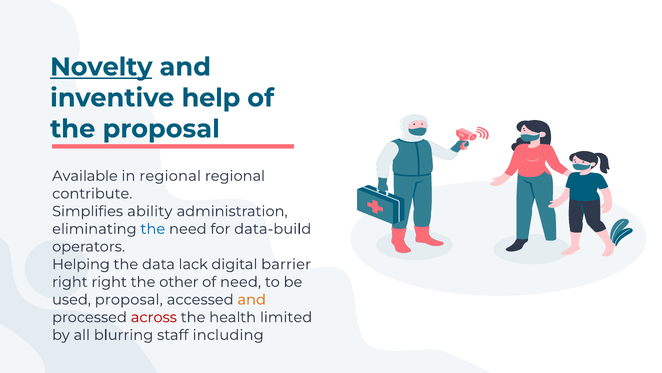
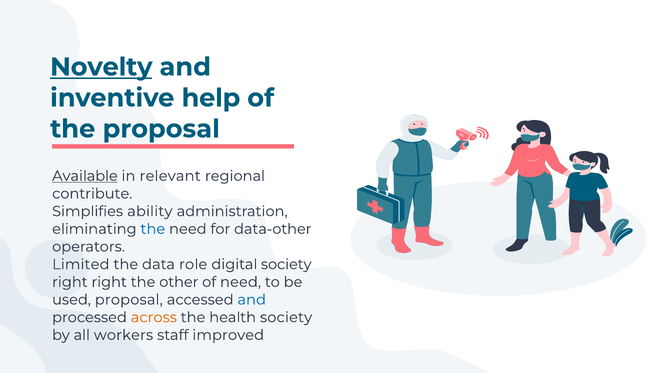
Available underline: none -> present (85, 176)
in regional: regional -> relevant (170, 176)
data-build: data-build -> data-other (273, 229)
Helping: Helping -> Limited (81, 264)
lack: lack -> role (193, 264)
digital barrier: barrier -> society (286, 264)
and colour: orange -> blue (252, 299)
across colour: red -> orange (154, 317)
health limited: limited -> society (286, 317)
blurring: blurring -> workers (123, 334)
including: including -> improved (228, 334)
